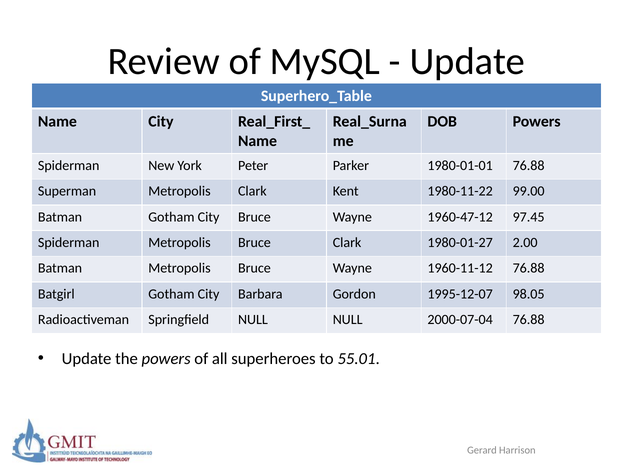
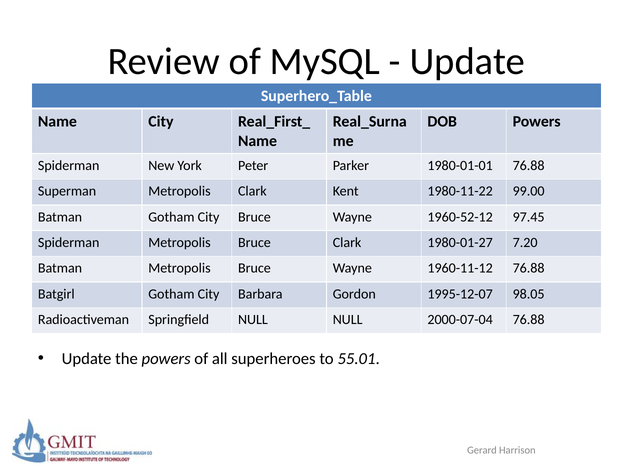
1960-47-12: 1960-47-12 -> 1960-52-12 (460, 217)
2.00: 2.00 -> 7.20 (525, 242)
